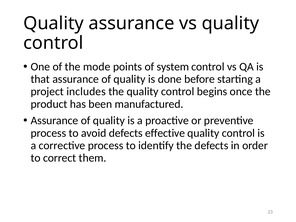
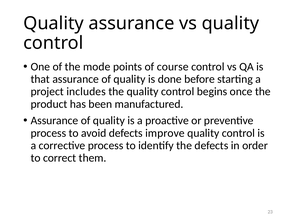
system: system -> course (173, 67)
effective: effective -> improve (165, 133)
